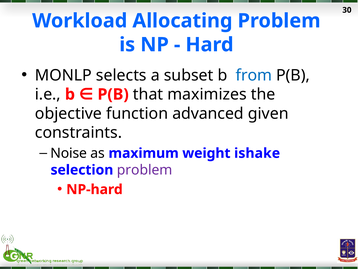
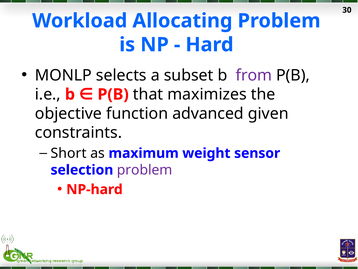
from colour: blue -> purple (254, 75)
Noise: Noise -> Short (69, 153)
ishake: ishake -> sensor (257, 153)
